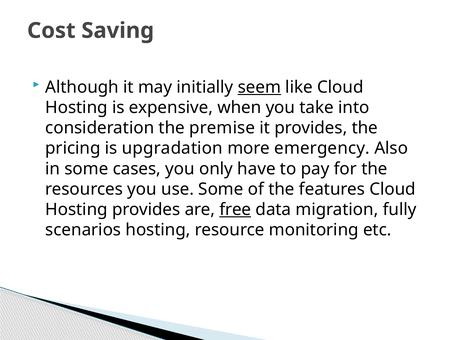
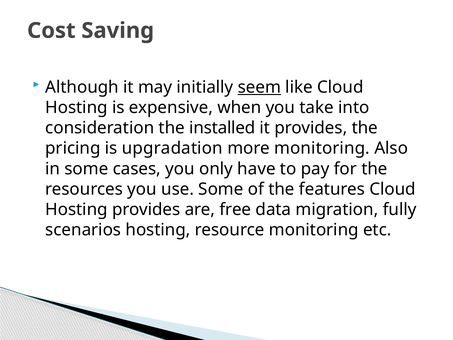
premise: premise -> installed (222, 128)
more emergency: emergency -> monitoring (322, 148)
free underline: present -> none (235, 209)
